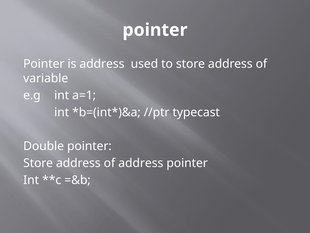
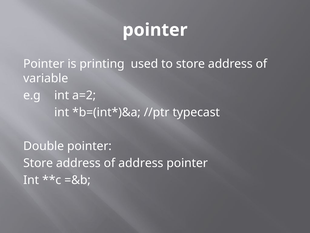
is address: address -> printing (102, 64)
a=1: a=1 -> a=2 (84, 95)
